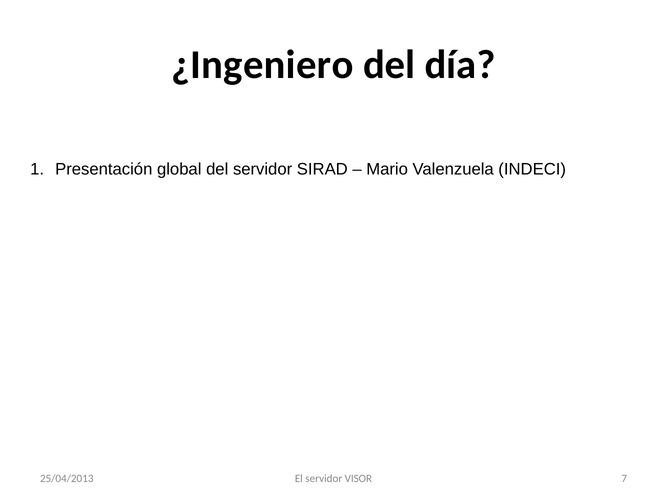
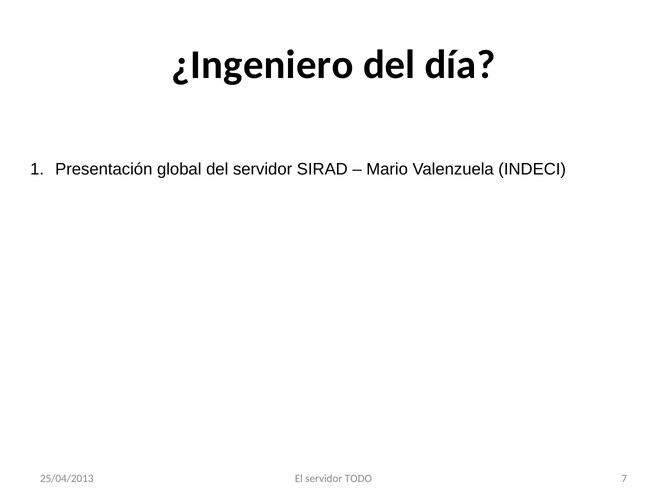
VISOR: VISOR -> TODO (358, 478)
